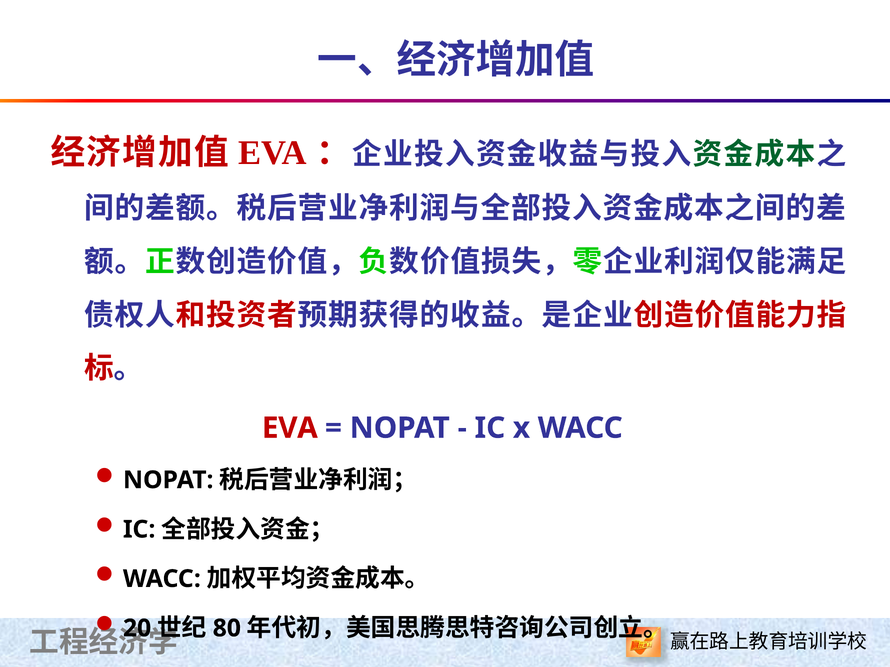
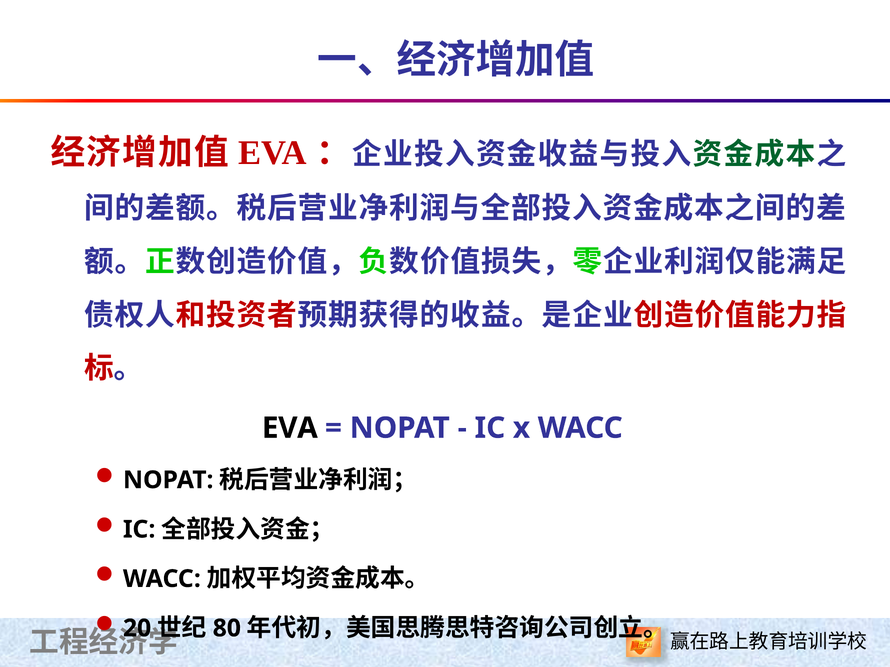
EVA colour: red -> black (290, 428)
